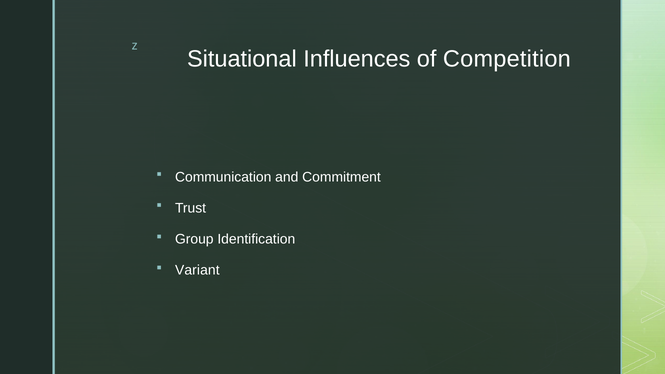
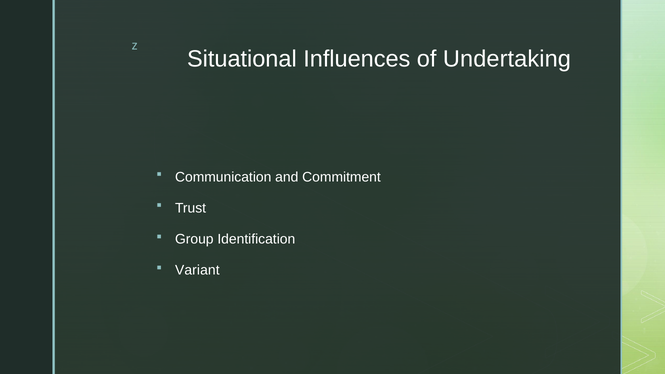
Competition: Competition -> Undertaking (507, 59)
